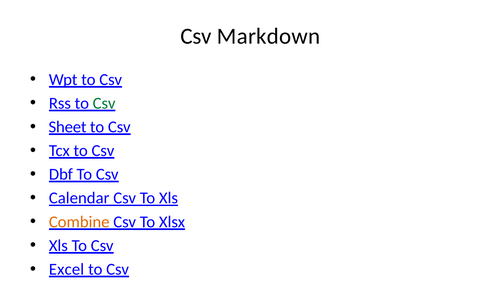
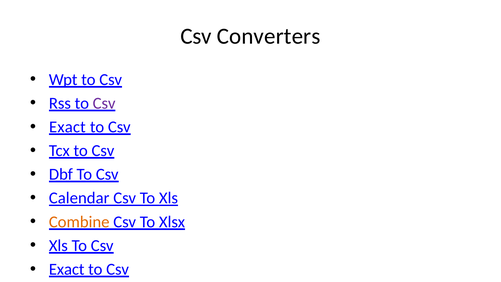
Markdown: Markdown -> Converters (269, 36)
Csv colour: green -> purple (104, 103)
Sheet: Sheet -> Exact (67, 127)
Excel: Excel -> Exact (67, 269)
